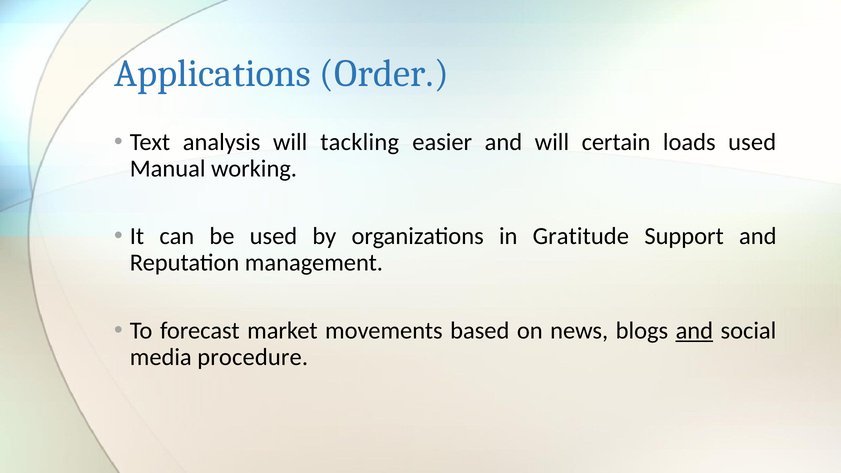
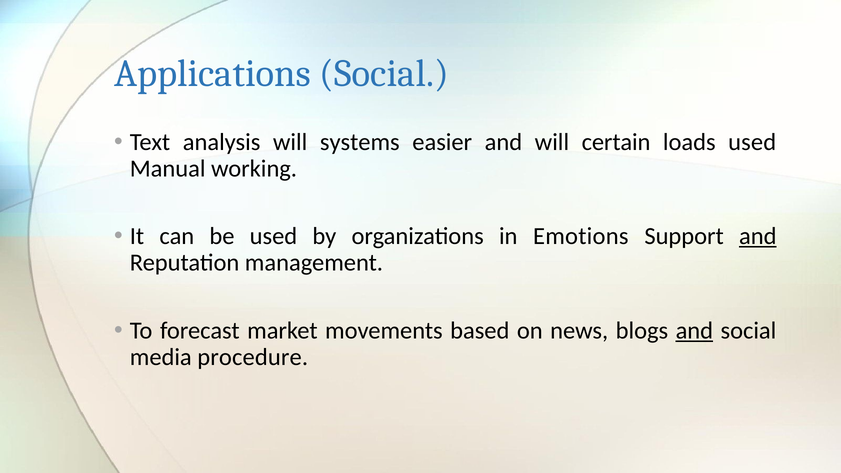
Applications Order: Order -> Social (384, 74)
tackling: tackling -> systems (360, 142)
Gratitude: Gratitude -> Emotions (581, 236)
and underline: none -> present (758, 236)
